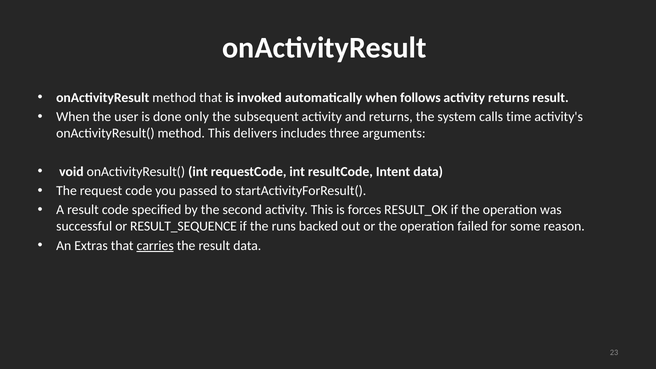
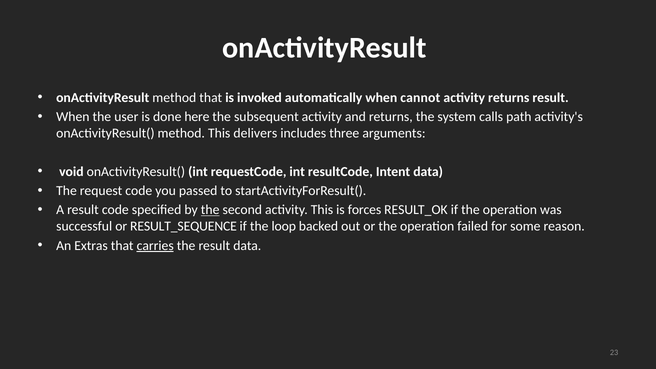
follows: follows -> cannot (420, 98)
only: only -> here (197, 117)
time: time -> path (519, 117)
the underline: none -> present (210, 210)
runs: runs -> loop (284, 226)
